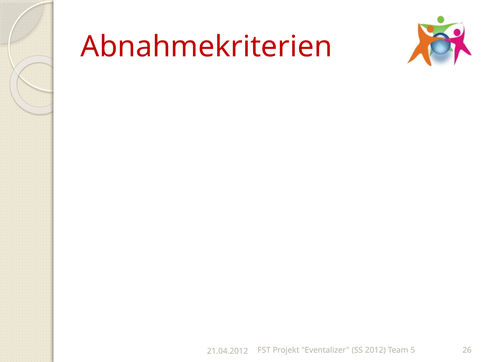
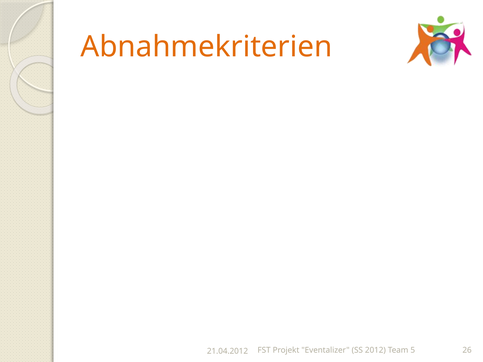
Abnahmekriterien colour: red -> orange (206, 47)
